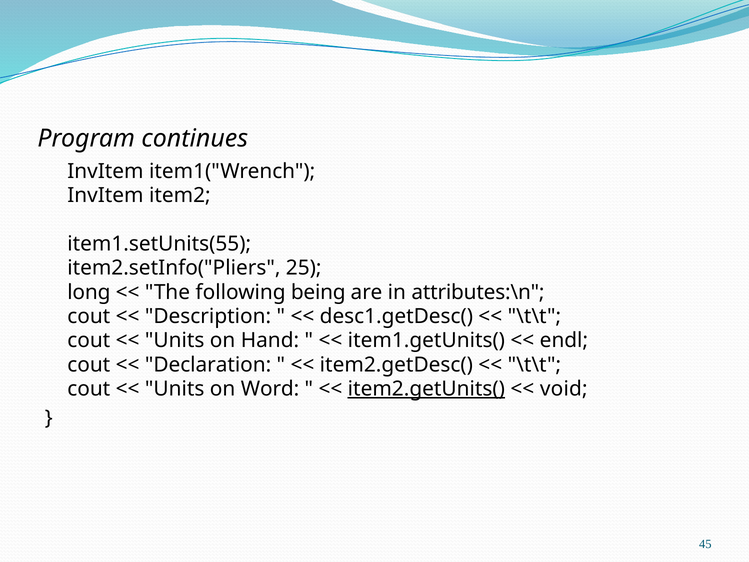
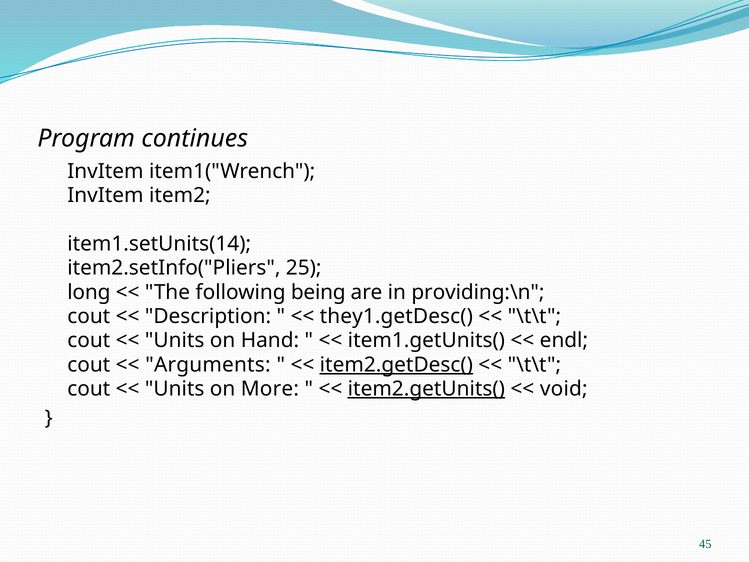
item1.setUnits(55: item1.setUnits(55 -> item1.setUnits(14 (159, 244)
attributes:\n: attributes:\n -> providing:\n (478, 292)
desc1.getDesc(: desc1.getDesc( -> they1.getDesc( (396, 316)
Declaration: Declaration -> Arguments (208, 365)
item2.getDesc( underline: none -> present (396, 365)
Word: Word -> More (270, 389)
